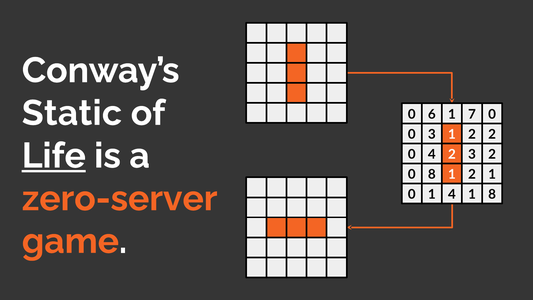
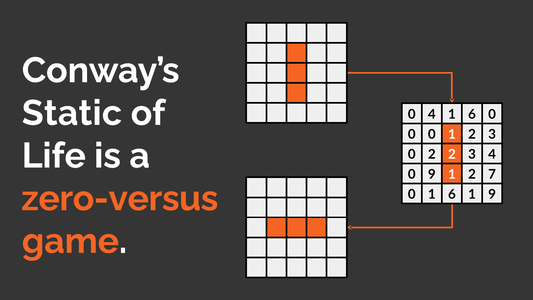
0 6: 6 -> 4 (432, 114)
7: 7 -> 6 (472, 114)
3: 3 -> 0 (432, 134)
1 2 2: 2 -> 3 (492, 134)
Life underline: present -> none (54, 156)
0 4: 4 -> 2 (432, 154)
3 2: 2 -> 4 (492, 154)
0 8: 8 -> 9 (432, 174)
2 1: 1 -> 7 (492, 174)
zero-server: zero-server -> zero-versus (120, 198)
0 1 4: 4 -> 6 (452, 194)
1 8: 8 -> 9 (492, 194)
